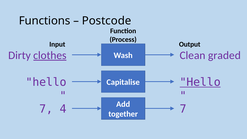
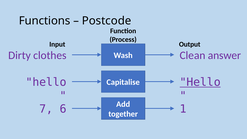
clothes underline: present -> none (50, 55)
graded: graded -> answer (225, 55)
4: 4 -> 6 (63, 109)
together 7: 7 -> 1 (183, 109)
